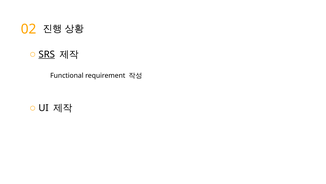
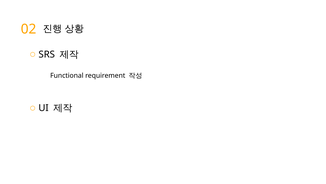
SRS underline: present -> none (47, 54)
